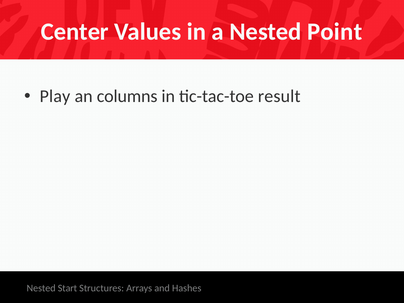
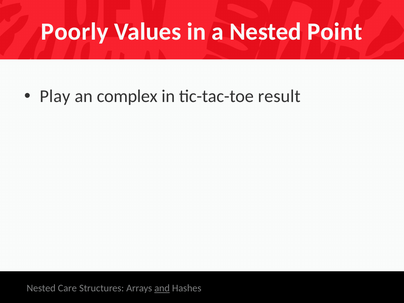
Center: Center -> Poorly (75, 32)
columns: columns -> complex (127, 96)
Start: Start -> Care (67, 288)
and underline: none -> present (162, 288)
